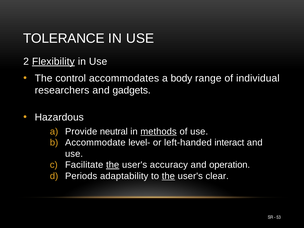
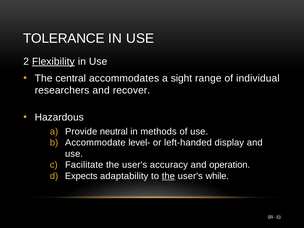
control: control -> central (71, 78)
body: body -> sight (181, 78)
gadgets: gadgets -> recover (131, 90)
methods underline: present -> none (159, 131)
interact: interact -> display (229, 143)
the underline: present -> none (113, 165)
Periods: Periods -> Expects (81, 176)
clear: clear -> while (217, 176)
